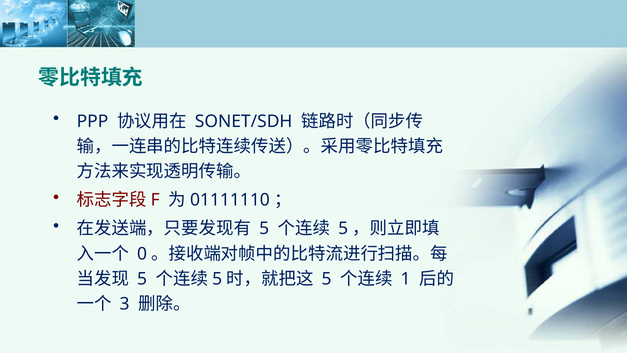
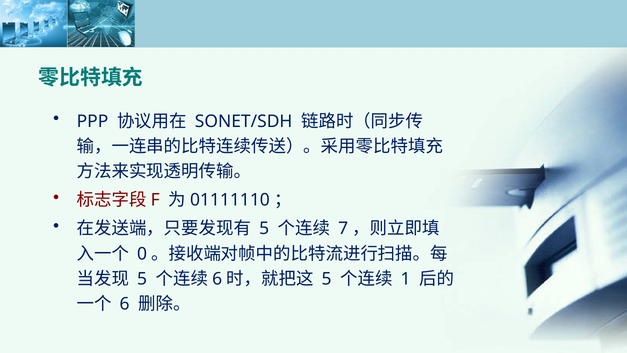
5: 5 -> 7 (343, 229)
5: 5 -> 6 (217, 279)
3: 3 -> 6 (125, 304)
